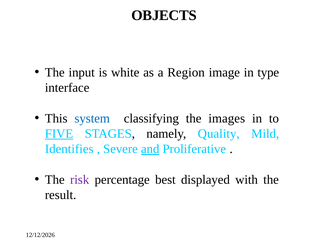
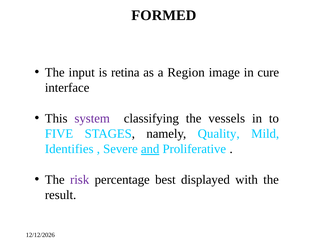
OBJECTS: OBJECTS -> FORMED (164, 15)
white: white -> retina (125, 72)
type: type -> cure (268, 72)
system colour: blue -> purple (92, 118)
images: images -> vessels (227, 118)
FIVE underline: present -> none (59, 134)
